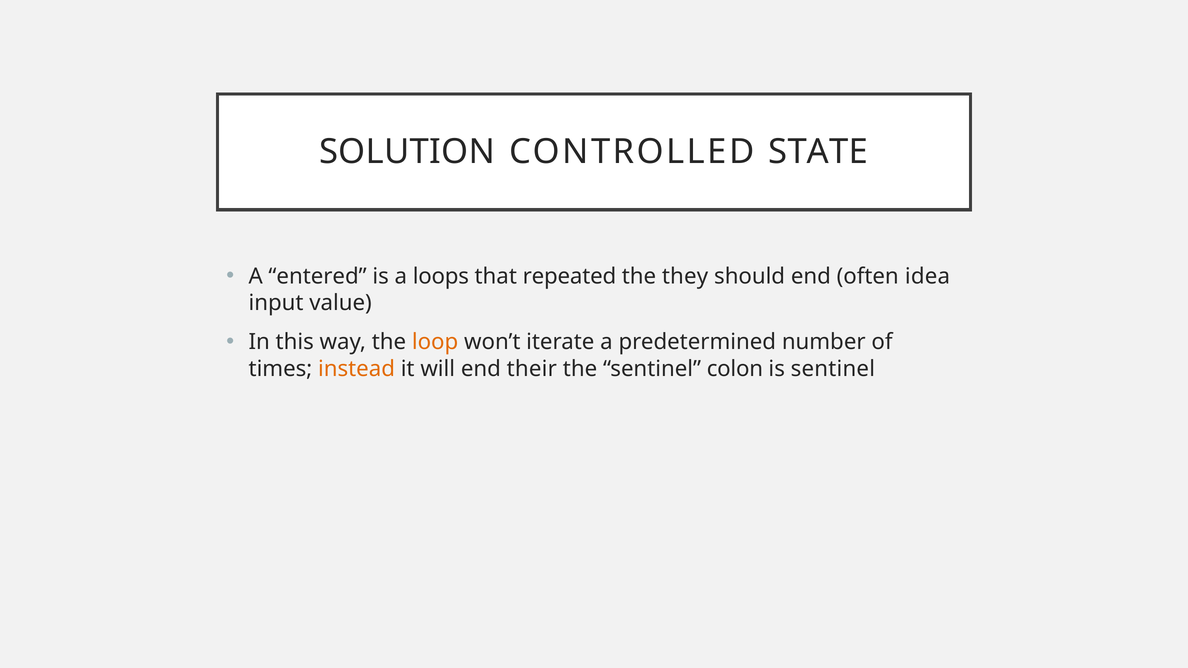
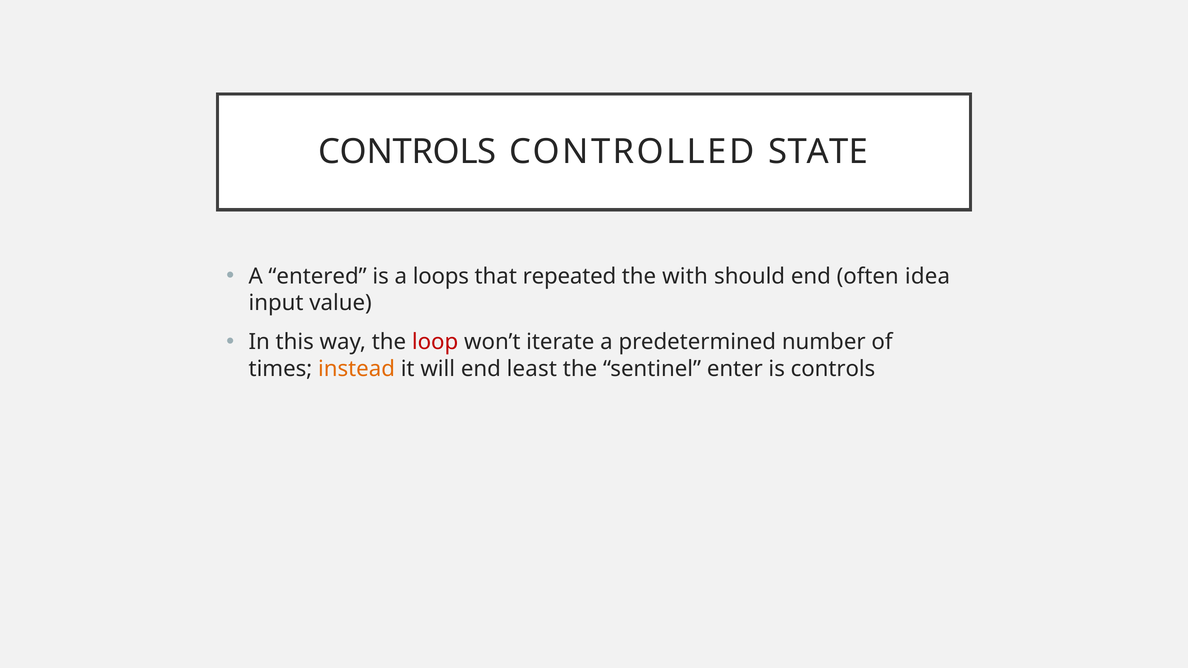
SOLUTION: SOLUTION -> CONTROLS (407, 152)
they: they -> with (685, 276)
loop colour: orange -> red (435, 342)
their: their -> least (532, 369)
colon: colon -> enter (735, 369)
is sentinel: sentinel -> controls (833, 369)
